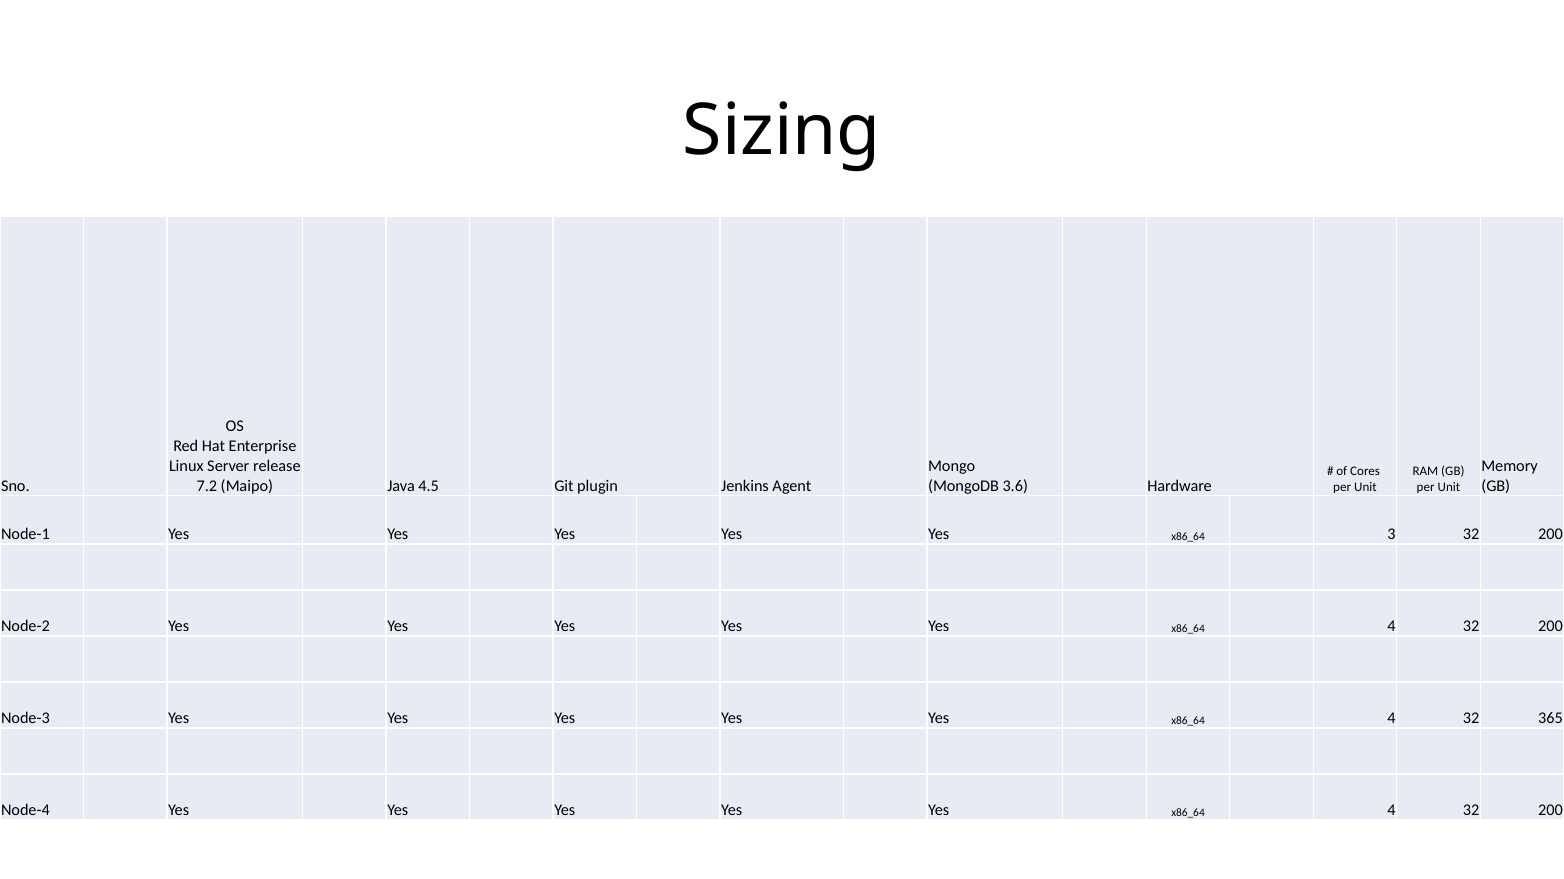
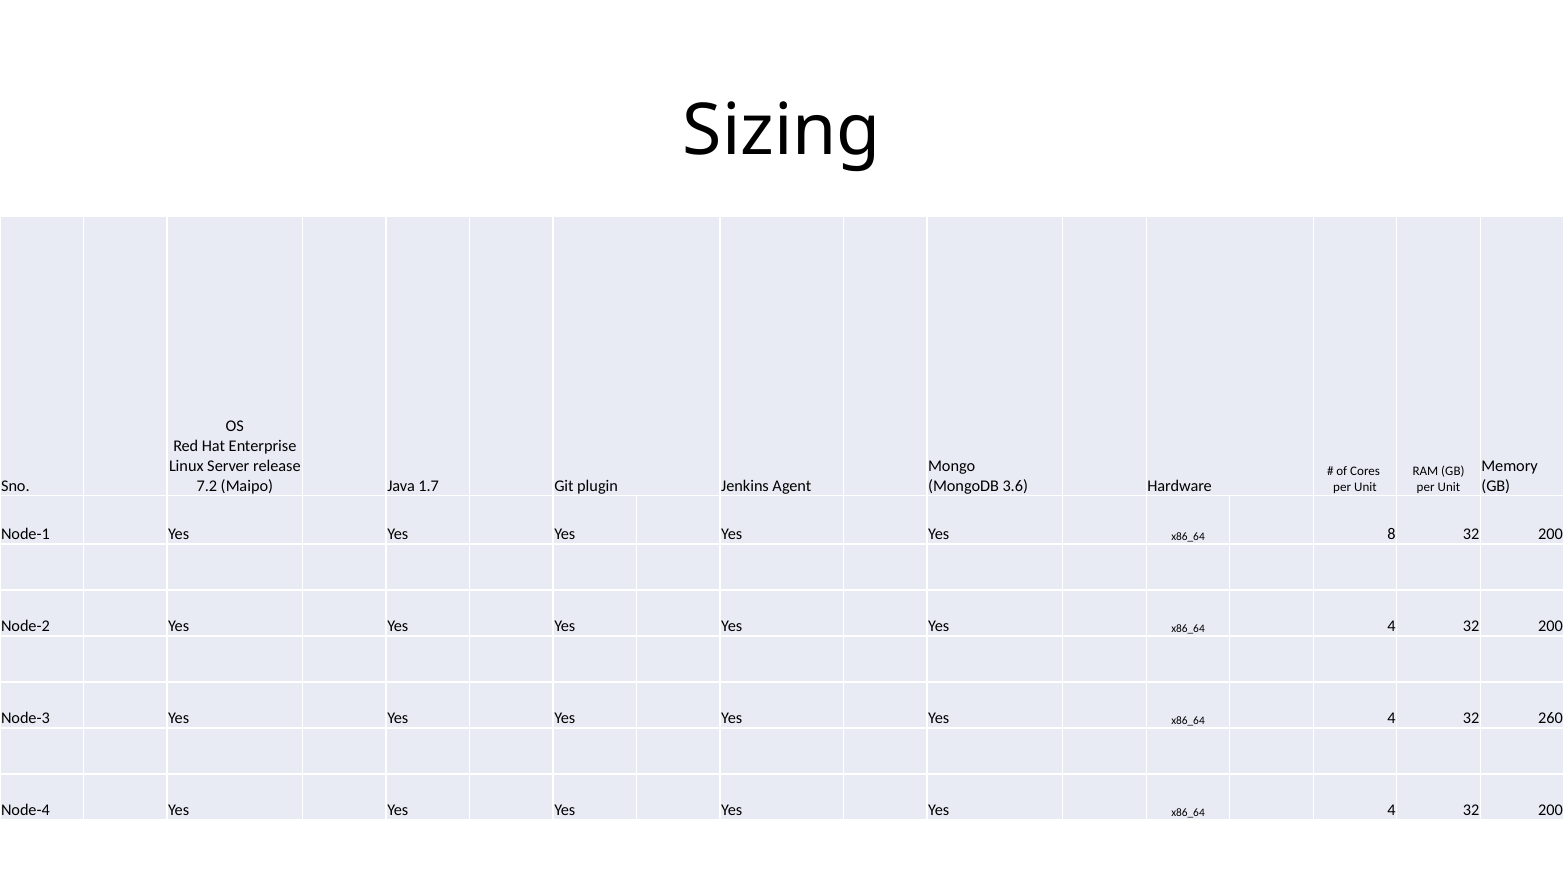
4.5: 4.5 -> 1.7 (429, 486)
3: 3 -> 8 (1392, 535)
365: 365 -> 260 (1550, 719)
